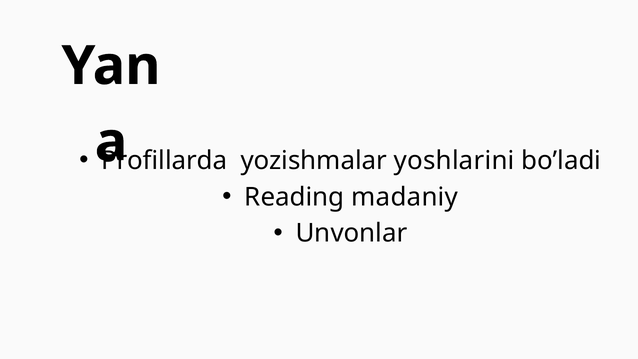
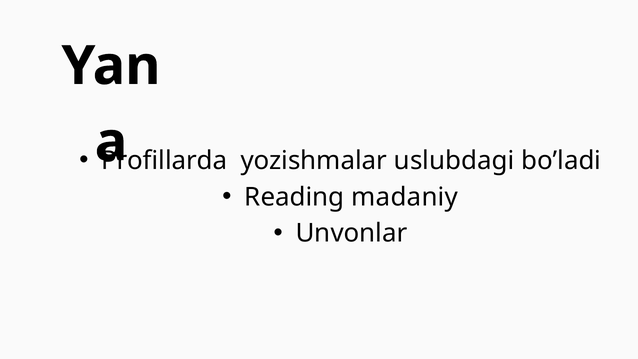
yoshlarini: yoshlarini -> uslubdagi (454, 161)
